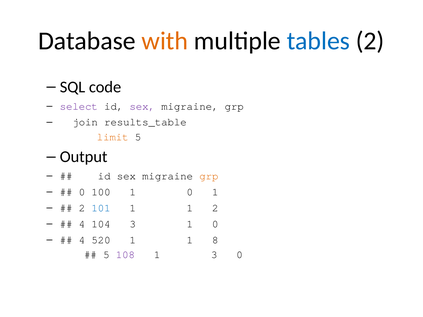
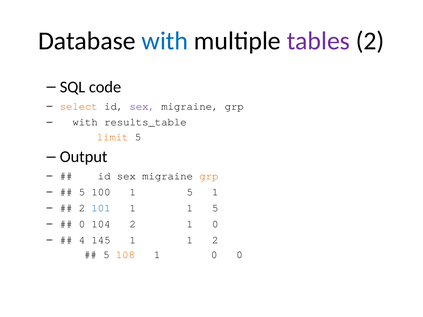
with colour: orange -> blue (165, 41)
tables colour: blue -> purple (318, 41)
select colour: purple -> orange (79, 106)
join: join -> with (85, 122)
0: 0 -> 5 (82, 192)
100 1 0: 0 -> 5 (190, 192)
1 1 2: 2 -> 5 (215, 208)
4: 4 -> 0 (82, 224)
104 3: 3 -> 2 (133, 224)
520: 520 -> 145 (101, 240)
1 8: 8 -> 2 (215, 240)
108 colour: purple -> orange (125, 255)
3: 3 -> 0 (214, 255)
